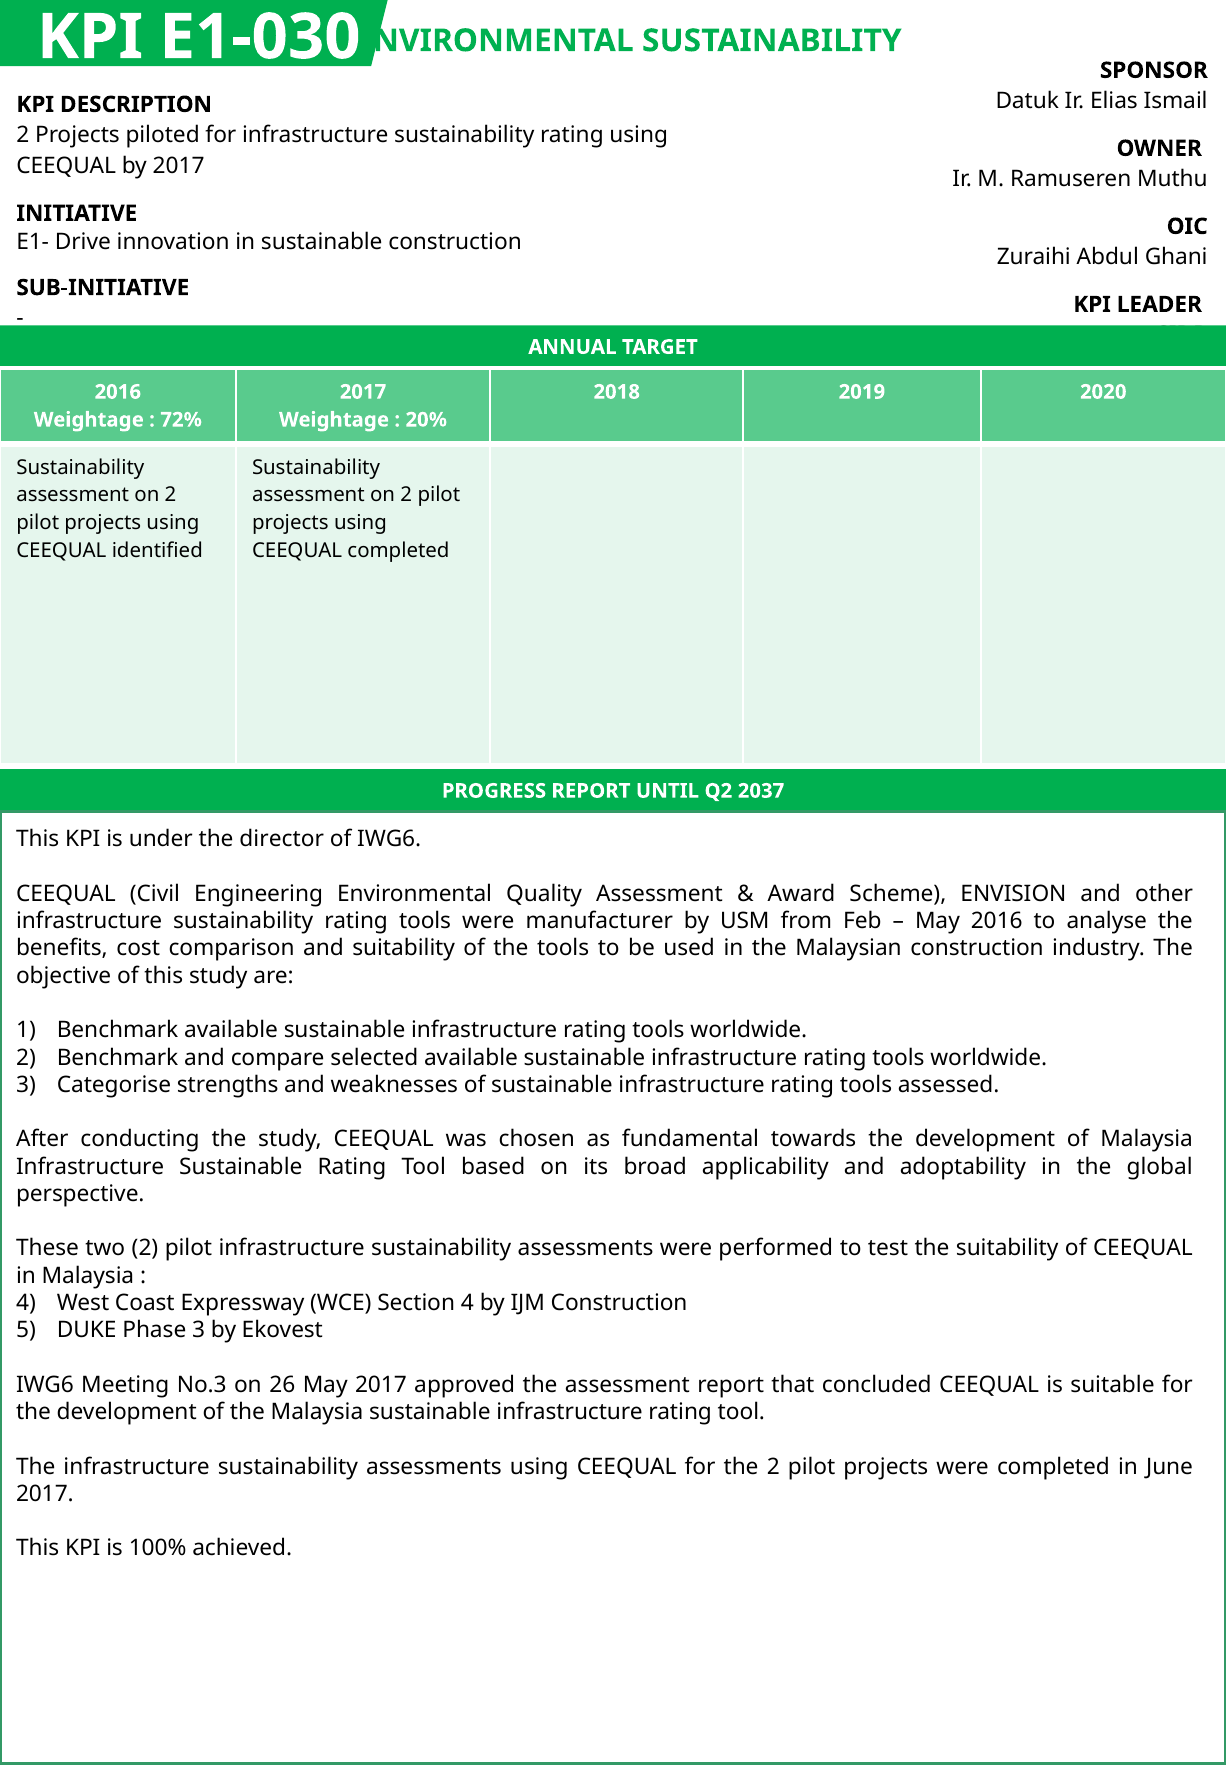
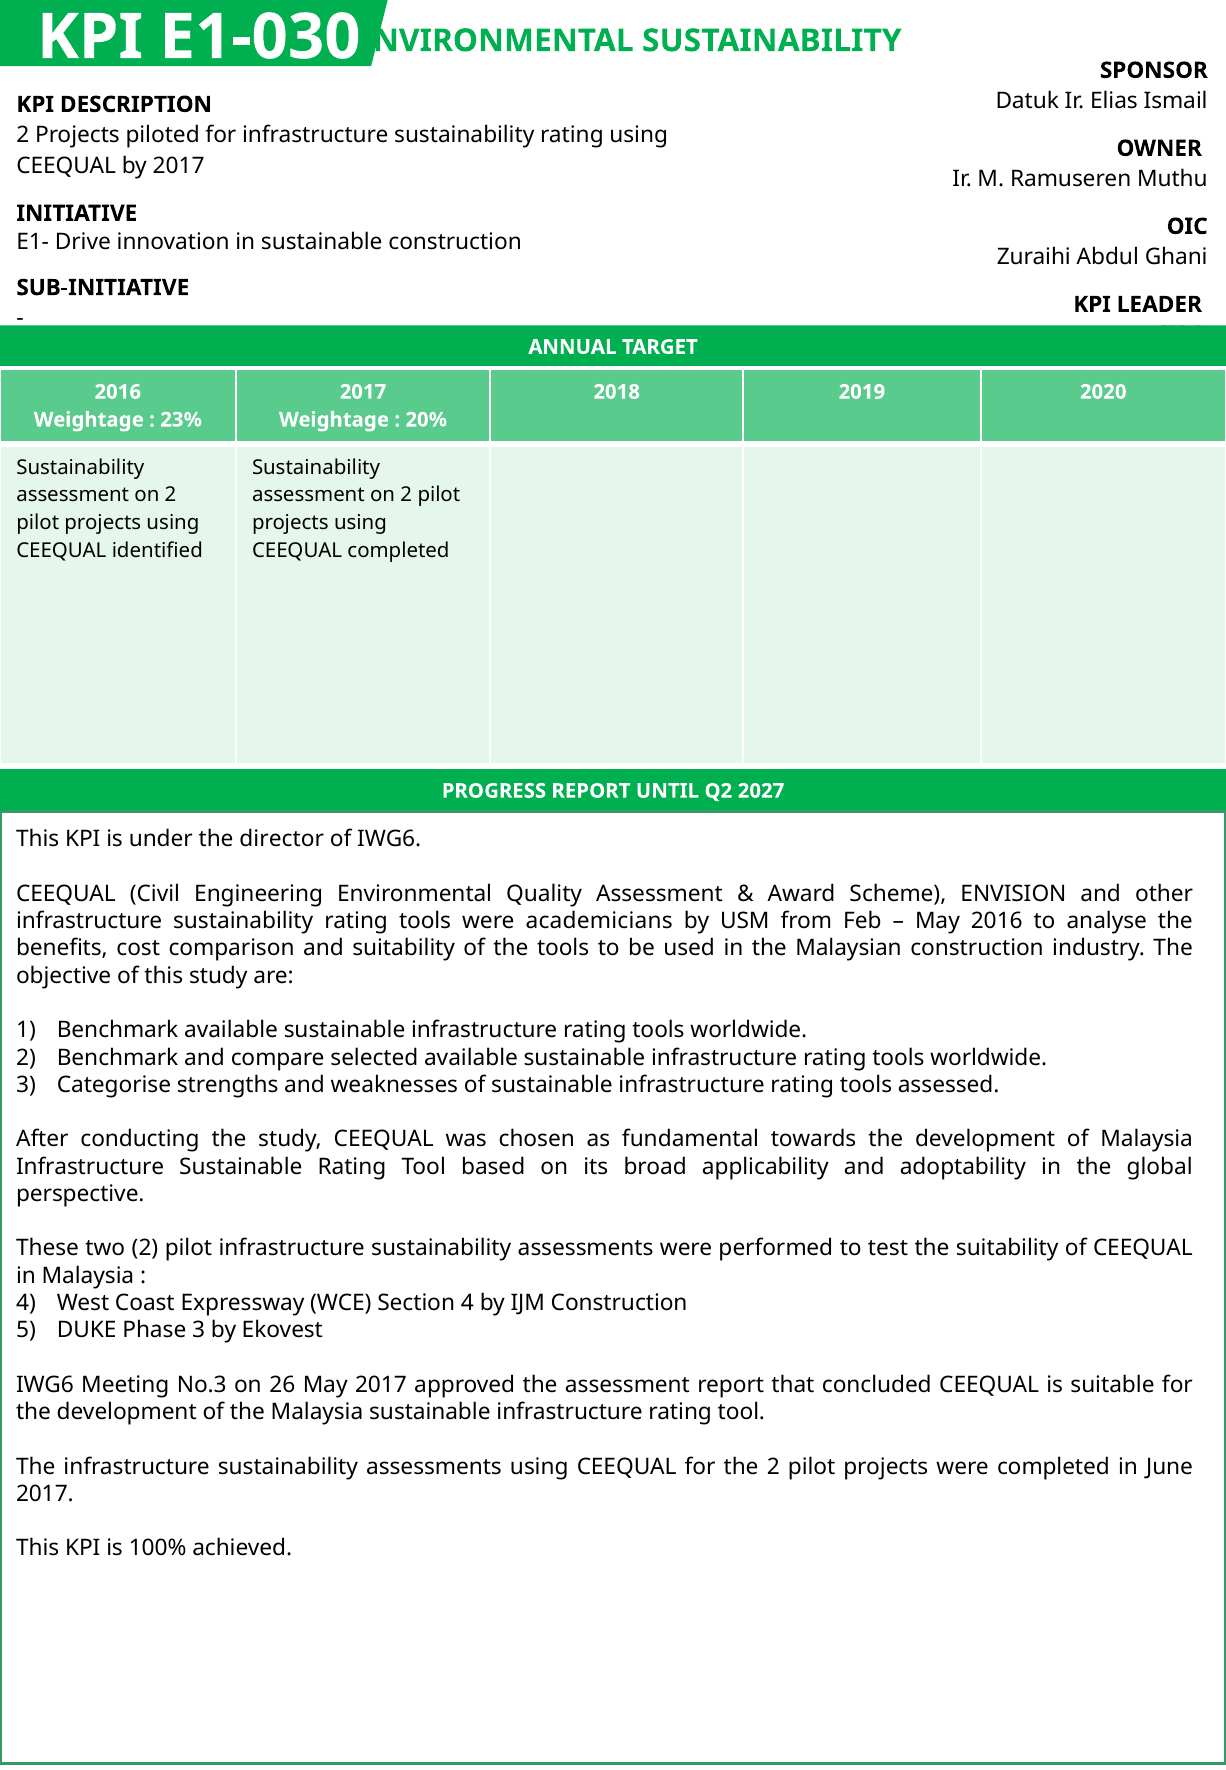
72%: 72% -> 23% (181, 420)
2037: 2037 -> 2027 (761, 791)
manufacturer: manufacturer -> academicians (599, 922)
